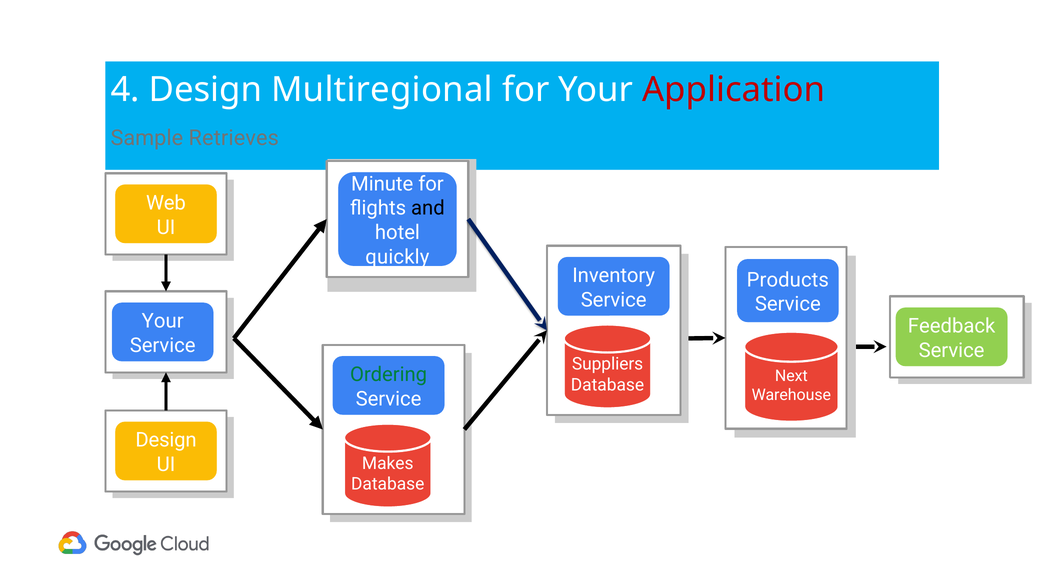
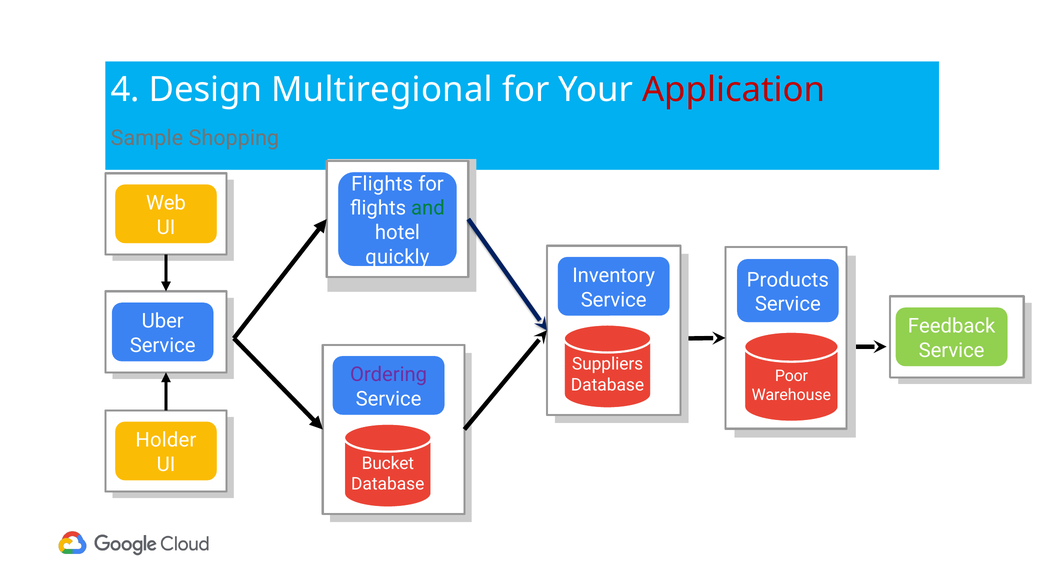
Retrieves: Retrieves -> Shopping (234, 138)
Minute: Minute -> Flights (382, 184)
and colour: black -> green (428, 208)
Your: Your -> Uber (163, 321)
Ordering colour: green -> purple (389, 374)
Next: Next -> Poor (791, 376)
Design: Design -> Holder (166, 440)
Makes: Makes -> Bucket (388, 463)
